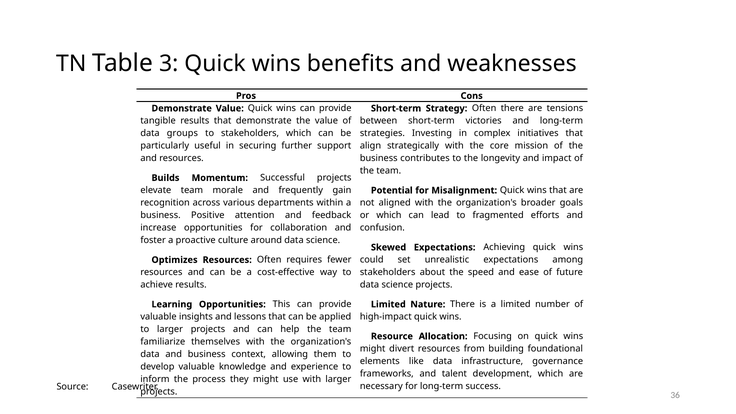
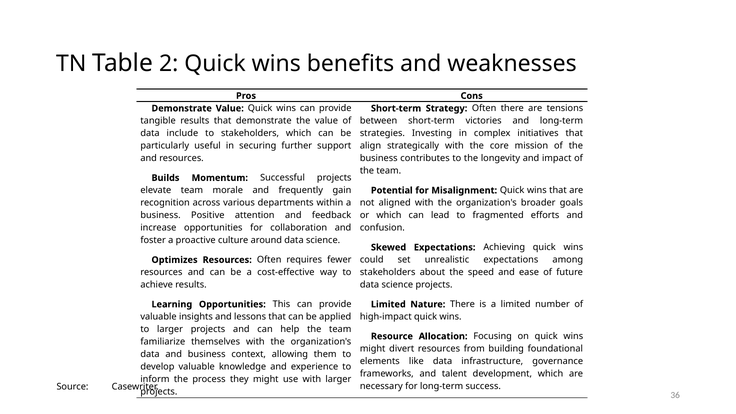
3: 3 -> 2 (169, 63)
groups: groups -> include (182, 133)
